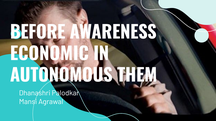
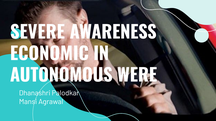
BEFORE: BEFORE -> SEVERE (37, 33)
THEM: THEM -> WERE (137, 76)
